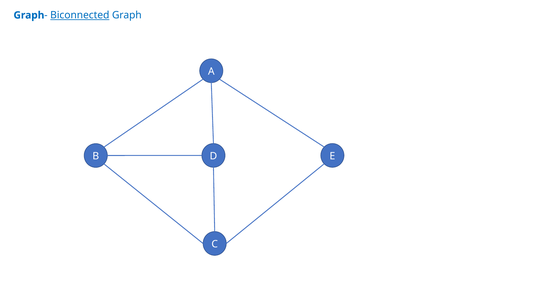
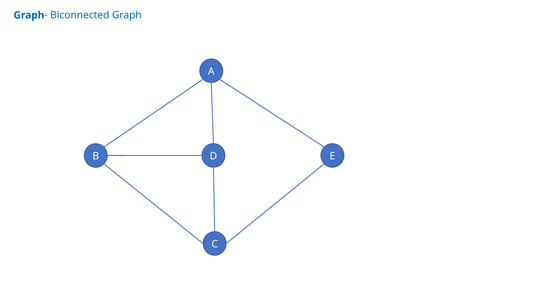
Biconnected underline: present -> none (80, 15)
